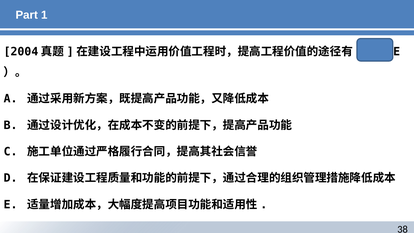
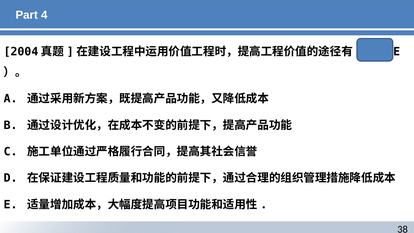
1: 1 -> 4 (44, 15)
